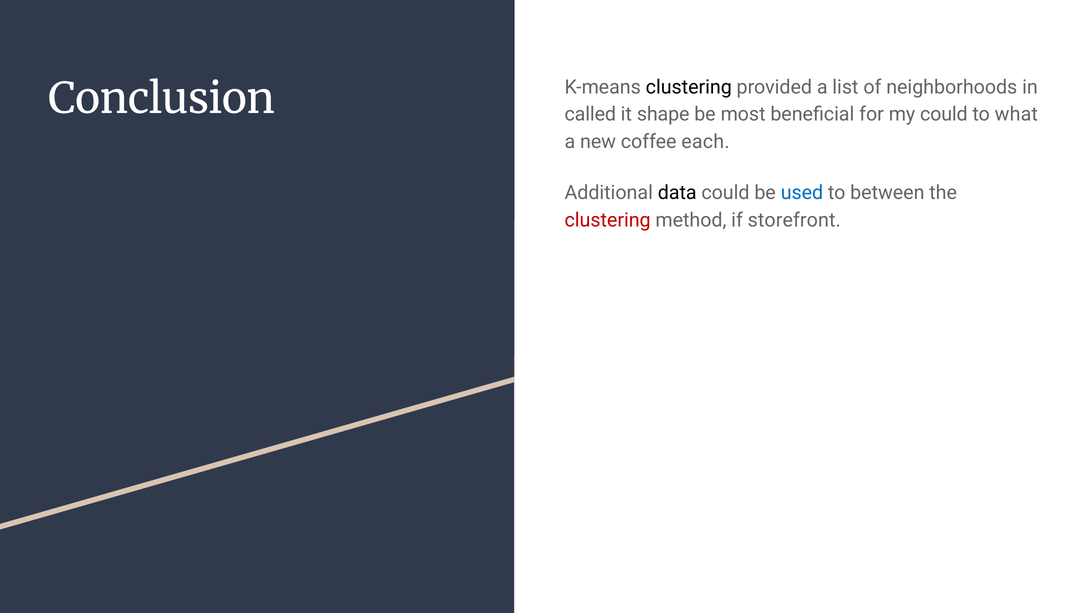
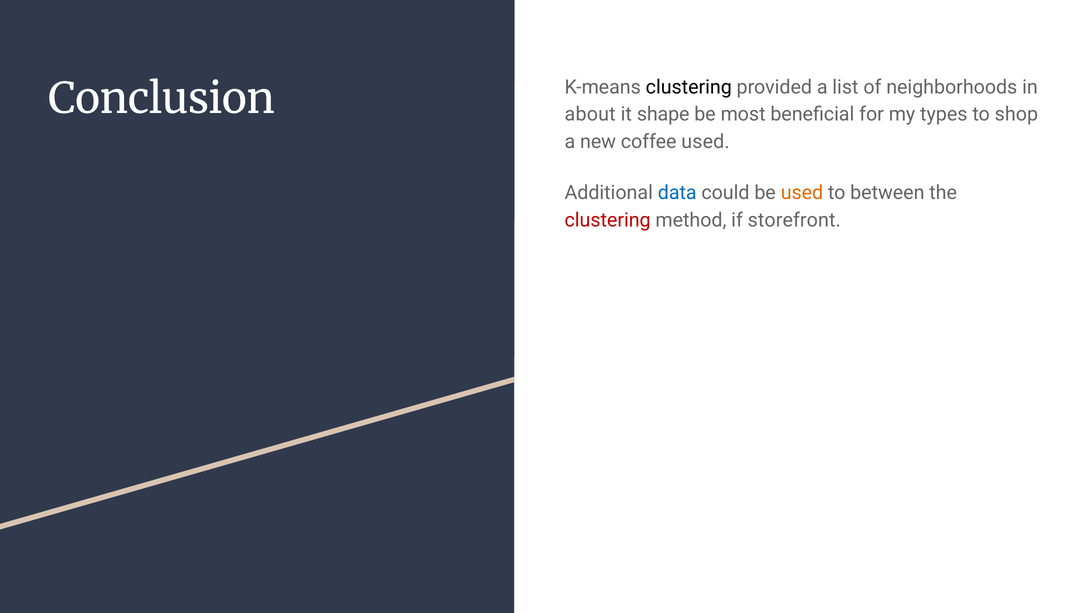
called: called -> about (590, 114)
my could: could -> types (944, 114)
what: what -> shop (1016, 114)
coffee each: each -> used (705, 142)
data colour: black -> blue (677, 193)
used colour: blue -> orange (802, 193)
